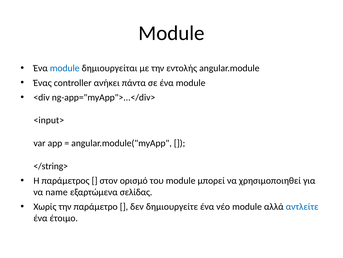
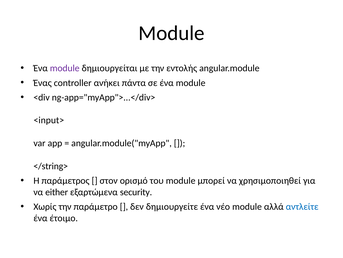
module colour: blue -> purple (65, 68)
name: name -> either (57, 192)
σελίδας: σελίδας -> security (136, 192)
